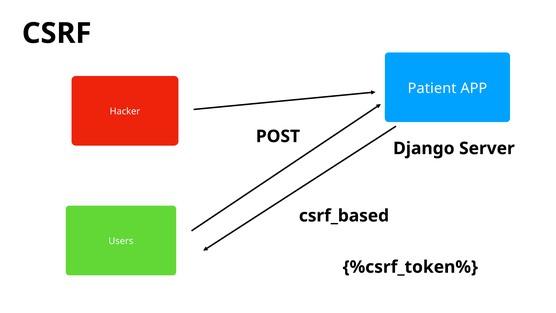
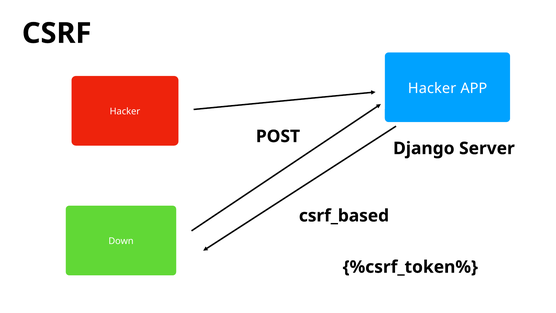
Patient: Patient -> Hacker (432, 88)
Users: Users -> Down (121, 241)
